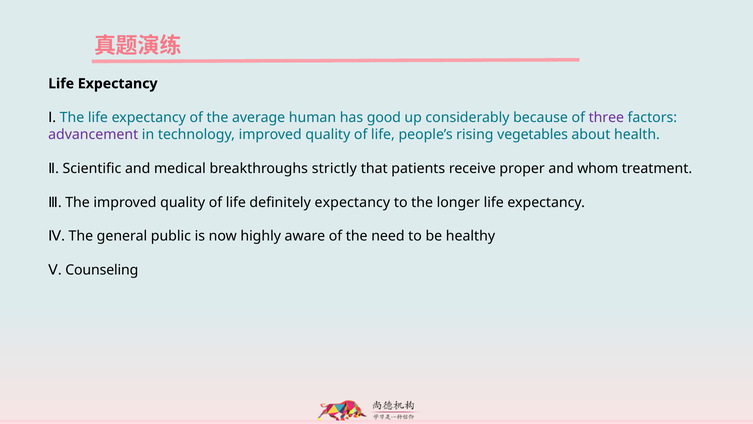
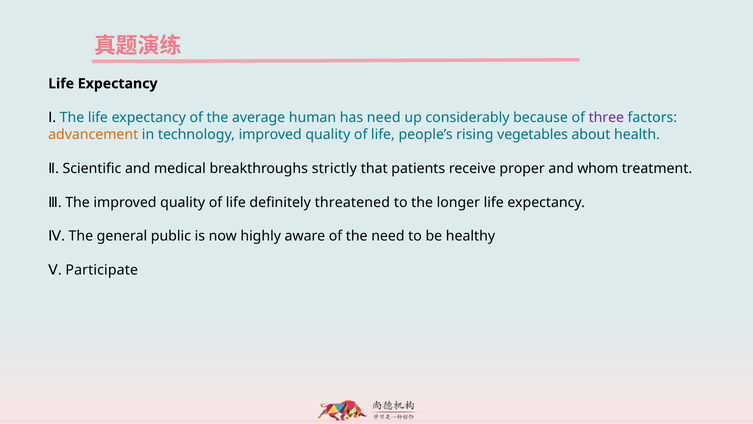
has good: good -> need (384, 117)
advancement colour: purple -> orange (93, 134)
definitely expectancy: expectancy -> threatened (352, 202)
Counseling: Counseling -> Participate (102, 270)
